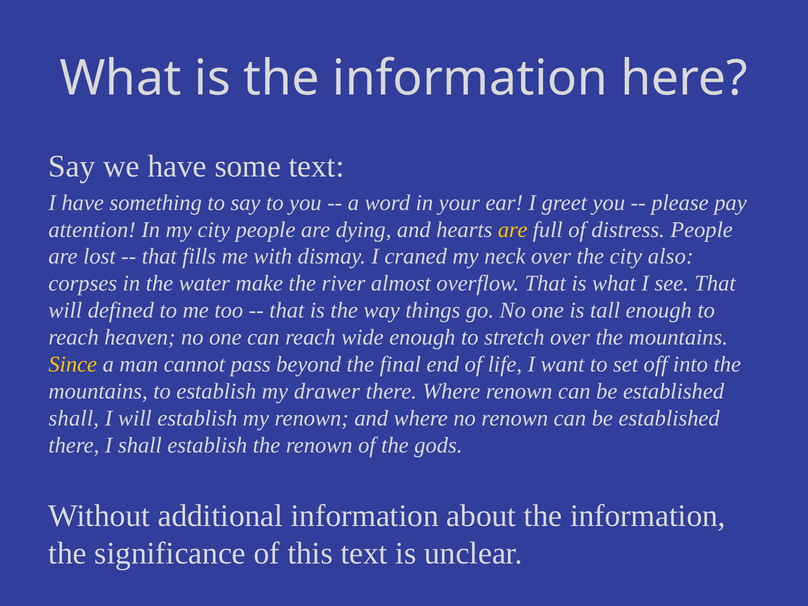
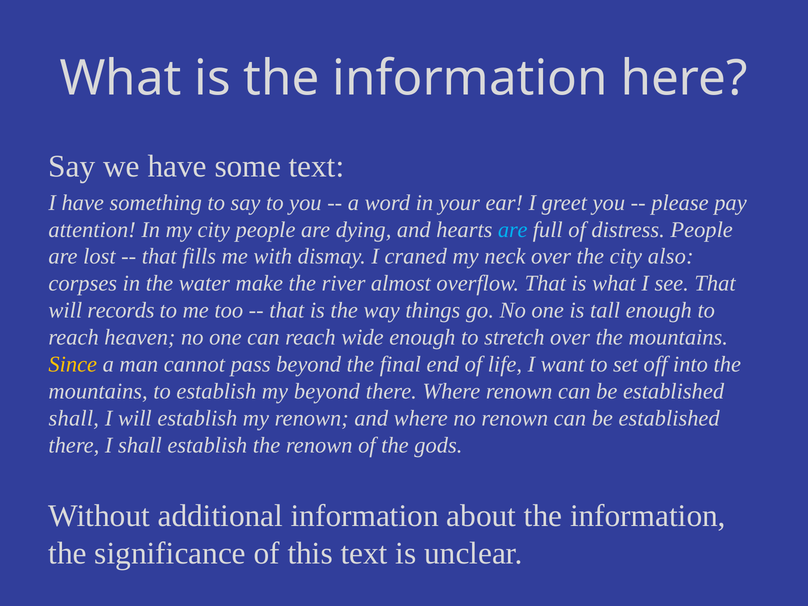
are colour: yellow -> light blue (513, 230)
defined: defined -> records (121, 310)
my drawer: drawer -> beyond (327, 391)
